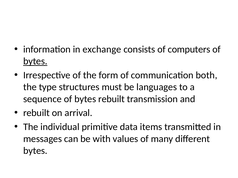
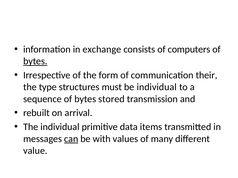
both: both -> their (207, 75)
be languages: languages -> individual (157, 87)
bytes rebuilt: rebuilt -> stored (111, 99)
can underline: none -> present (71, 139)
bytes: bytes -> value (35, 151)
